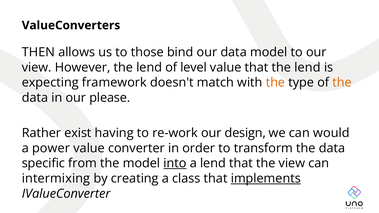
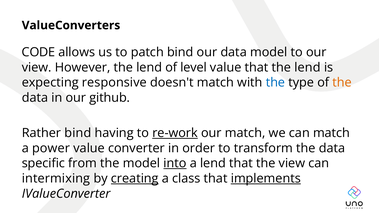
THEN: THEN -> CODE (38, 52)
those: those -> patch (147, 52)
framework: framework -> responsive (114, 83)
the colour: orange -> blue (275, 83)
please: please -> github (110, 98)
Rather exist: exist -> bind (78, 133)
re-work underline: none -> present (175, 133)
our design: design -> match (245, 133)
can would: would -> match (332, 133)
creating underline: none -> present (135, 179)
